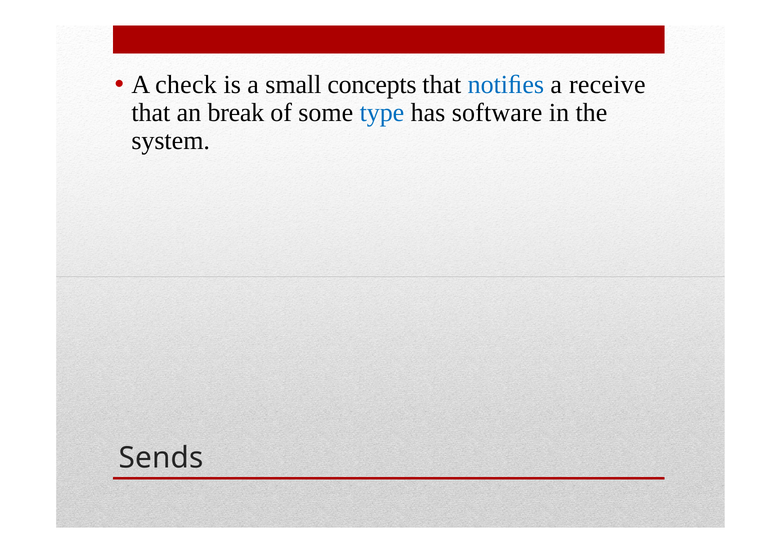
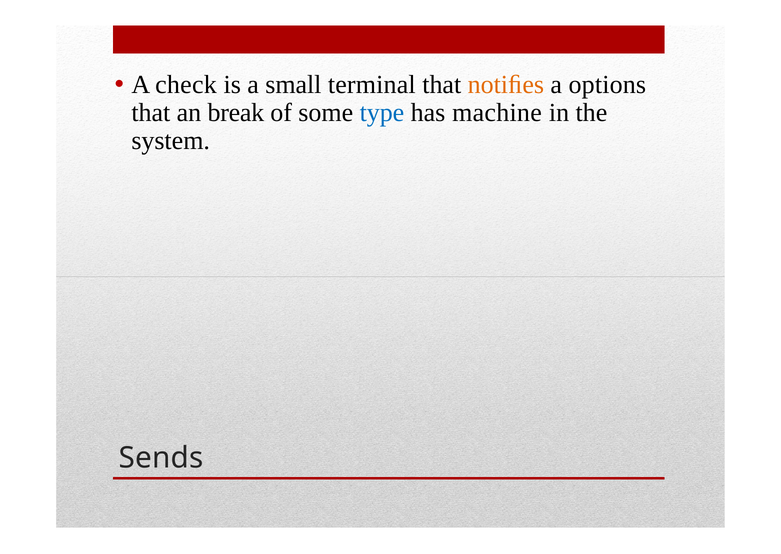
concepts: concepts -> terminal (372, 84)
notiﬁes colour: blue -> orange (506, 84)
receive: receive -> options (607, 84)
software: software -> machine (497, 113)
